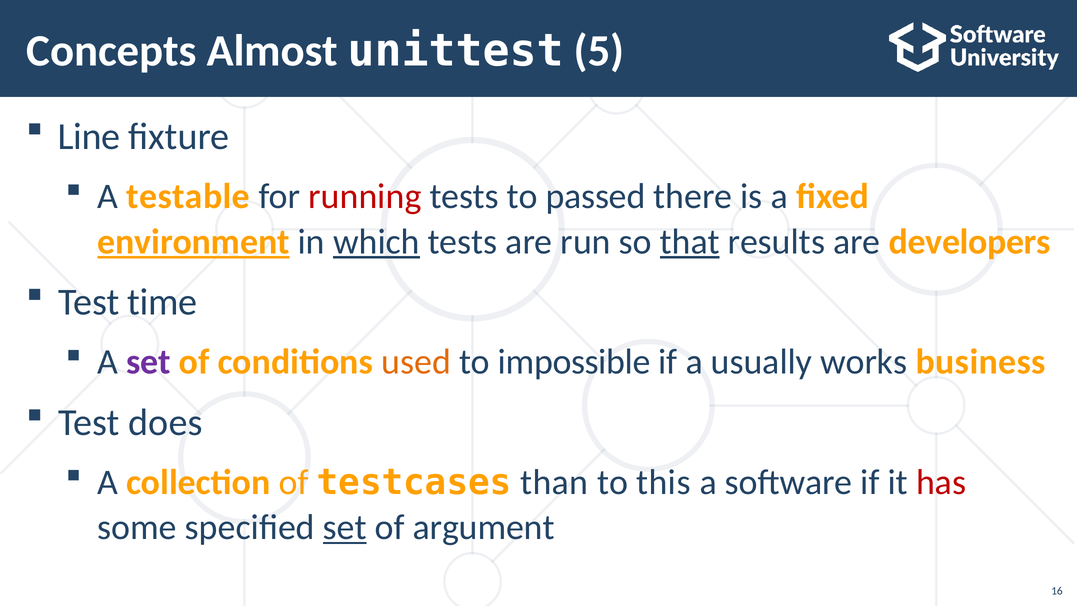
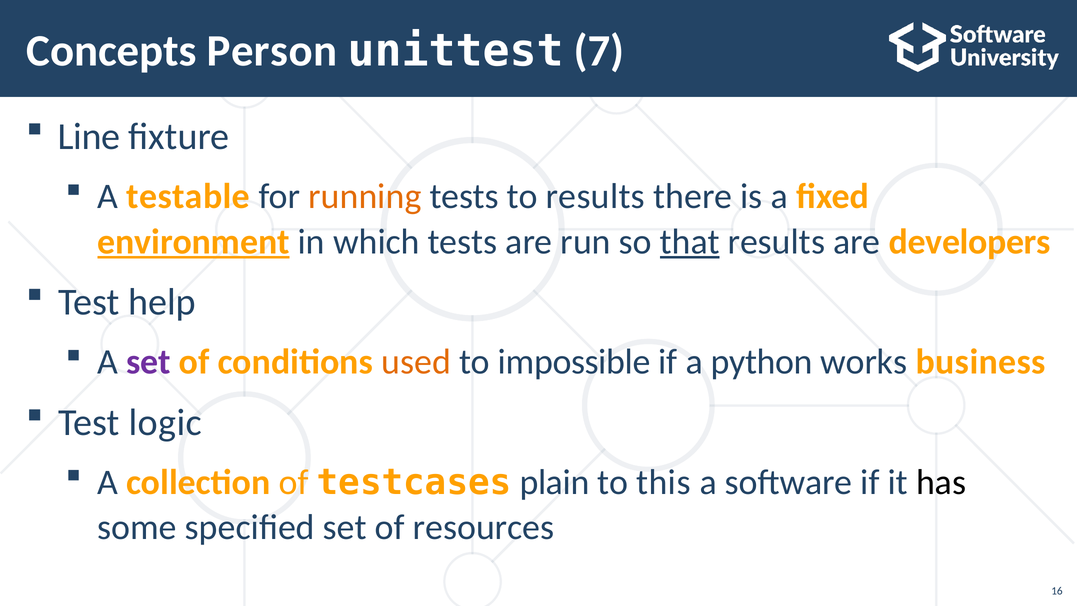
Almost: Almost -> Person (272, 51)
5: 5 -> 7 (599, 51)
running colour: red -> orange (365, 197)
to passed: passed -> results (595, 197)
which underline: present -> none (376, 242)
time: time -> help (162, 302)
usually: usually -> python (762, 362)
does: does -> logic (165, 422)
than: than -> plain (555, 482)
has colour: red -> black (941, 482)
set underline: present -> none (345, 527)
argument: argument -> resources (484, 527)
